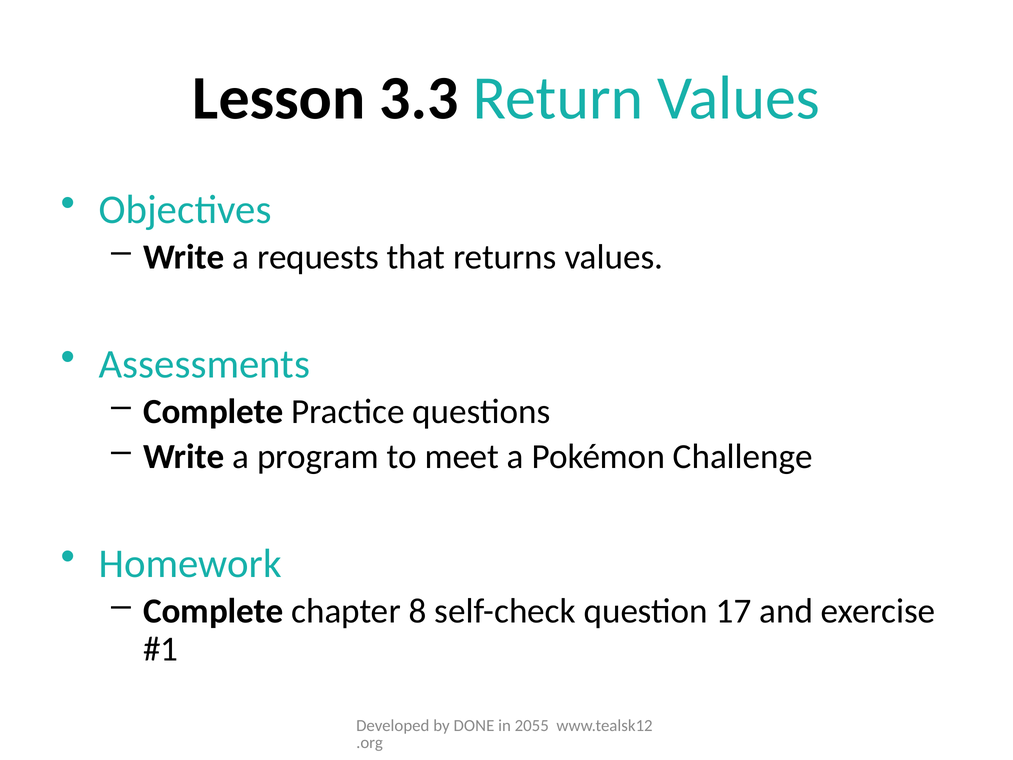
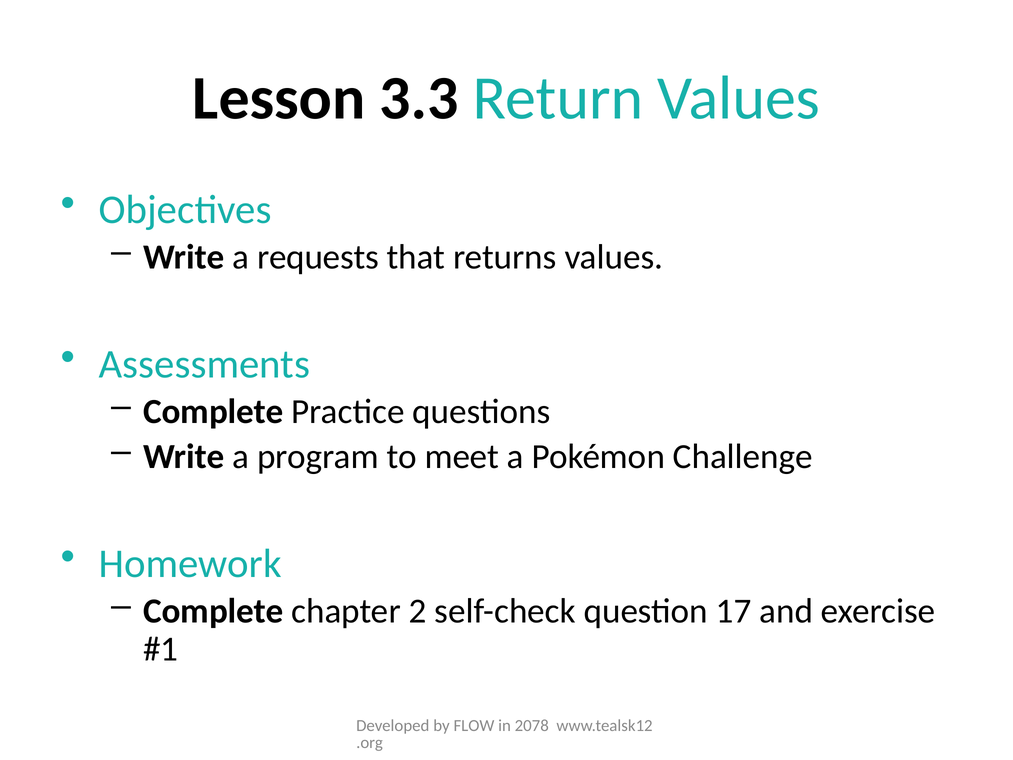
8: 8 -> 2 (418, 611)
DONE: DONE -> FLOW (474, 725)
2055: 2055 -> 2078 (532, 725)
